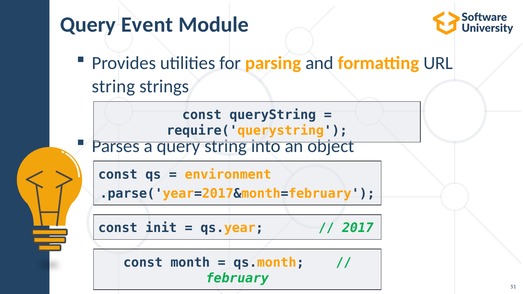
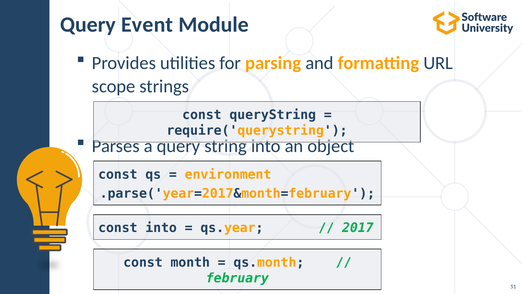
string: string -> scope (114, 86)
const init: init -> into (161, 228)
